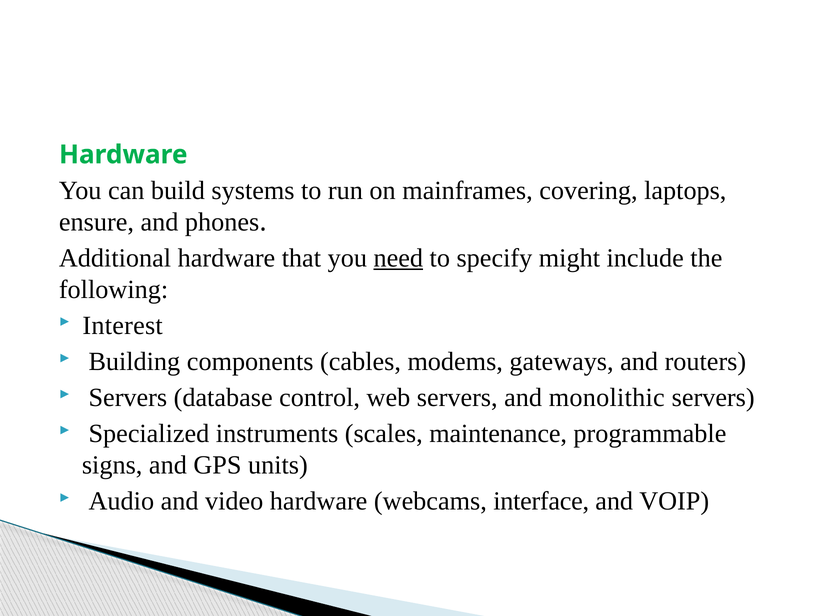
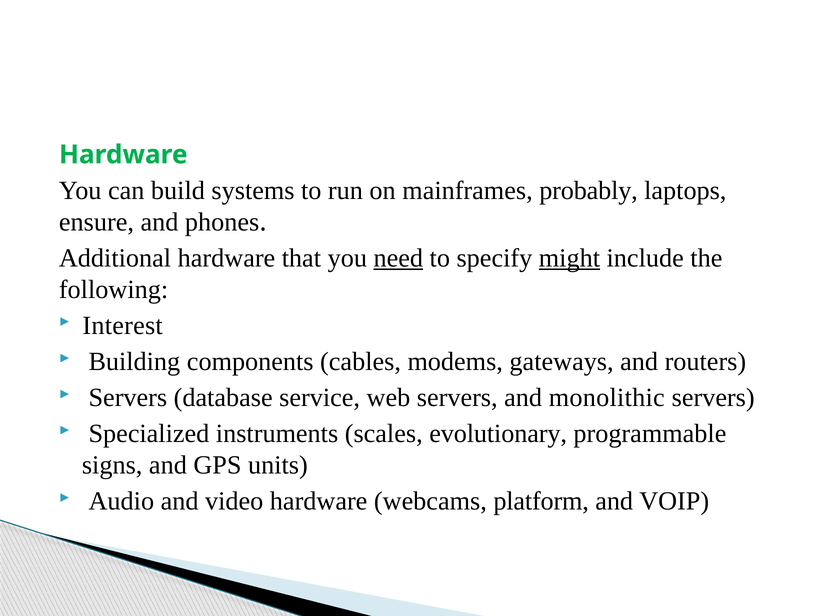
covering: covering -> probably (589, 191)
might underline: none -> present (569, 258)
control: control -> service (320, 398)
maintenance: maintenance -> evolutionary (498, 434)
interface: interface -> platform (541, 501)
